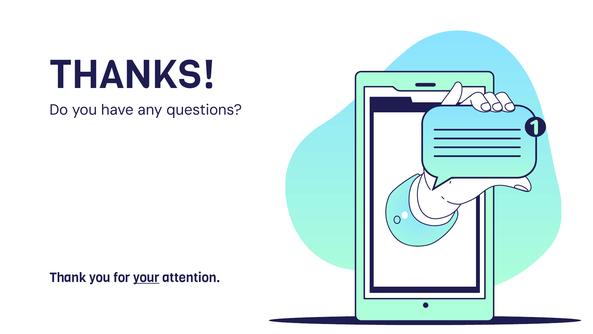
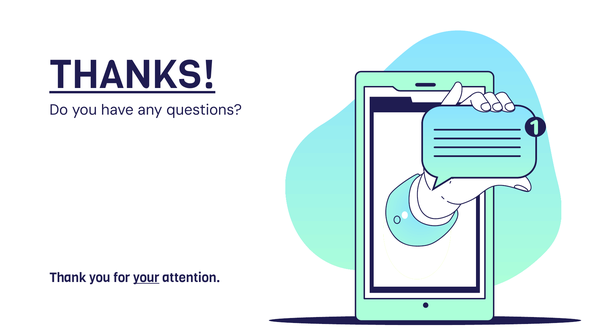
THANKS underline: none -> present (132, 75)
